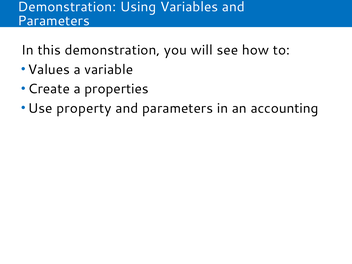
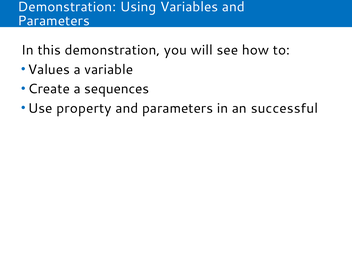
properties: properties -> sequences (117, 89)
accounting: accounting -> successful (284, 108)
